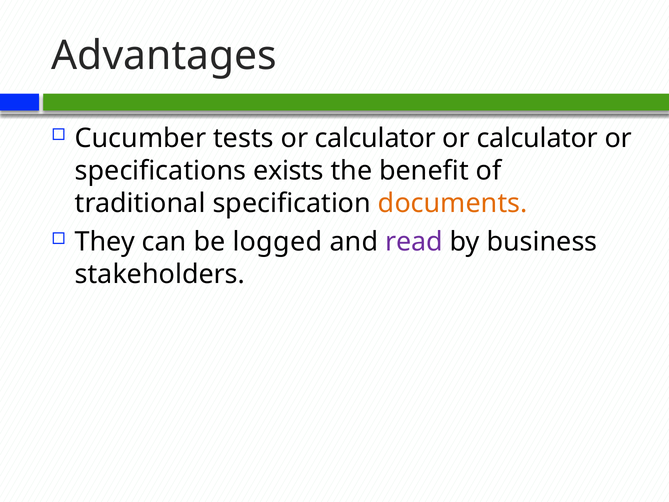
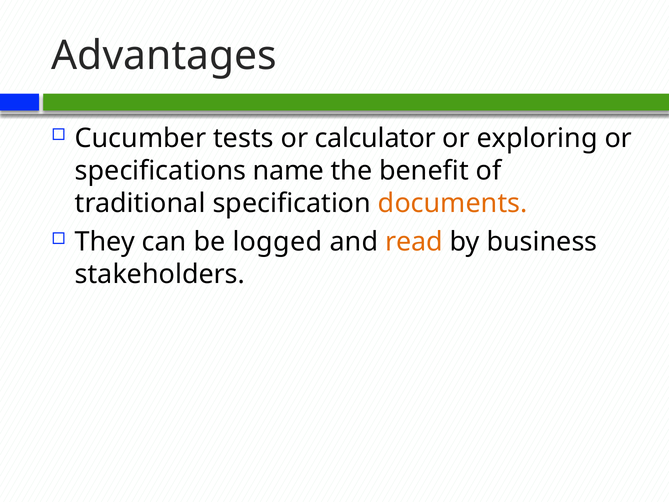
calculator: calculator -> exploring (537, 138)
exists: exists -> name (289, 171)
read colour: purple -> orange (414, 242)
